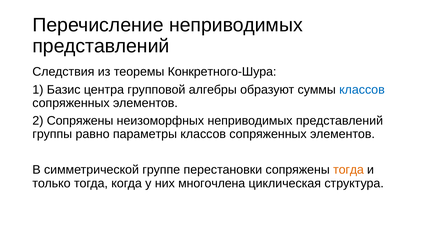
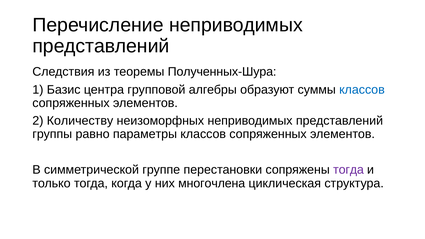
Конкретного-Шура: Конкретного-Шура -> Полученных-Шура (222, 72)
2 Сопряжены: Сопряжены -> Количеству (80, 121)
тогда colour: orange -> purple (348, 170)
